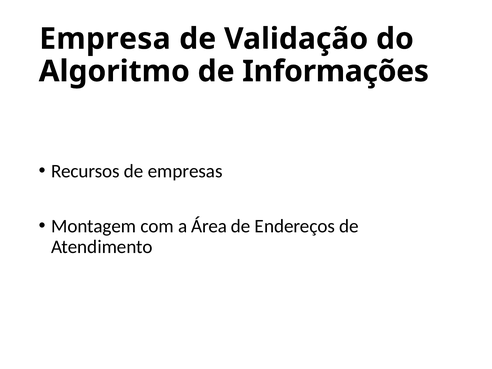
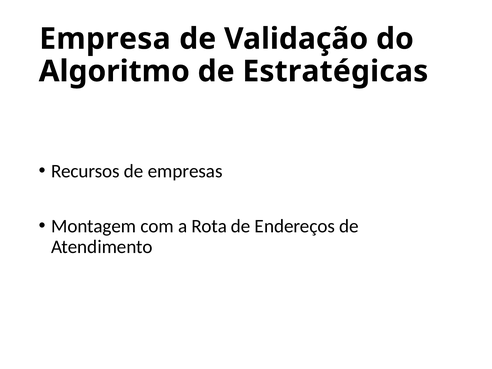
Informações: Informações -> Estratégicas (335, 71)
Área: Área -> Rota (209, 226)
